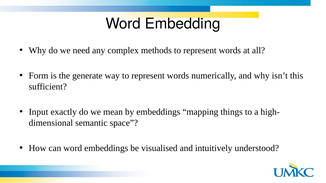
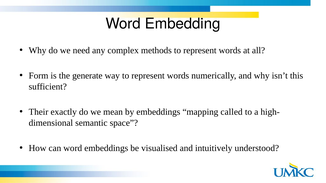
Input: Input -> Their (39, 112)
things: things -> called (232, 112)
